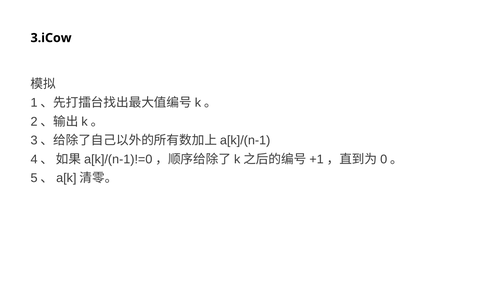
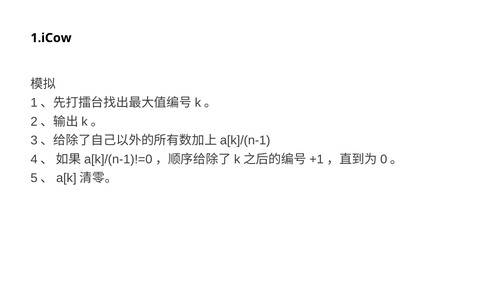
3.iCow: 3.iCow -> 1.iCow (51, 38)
